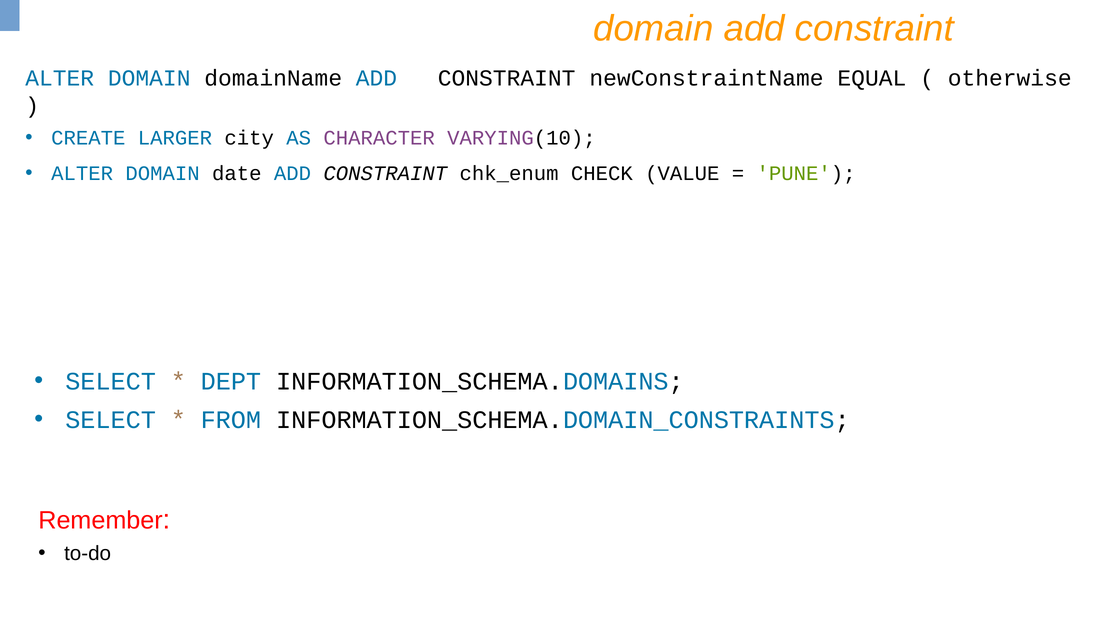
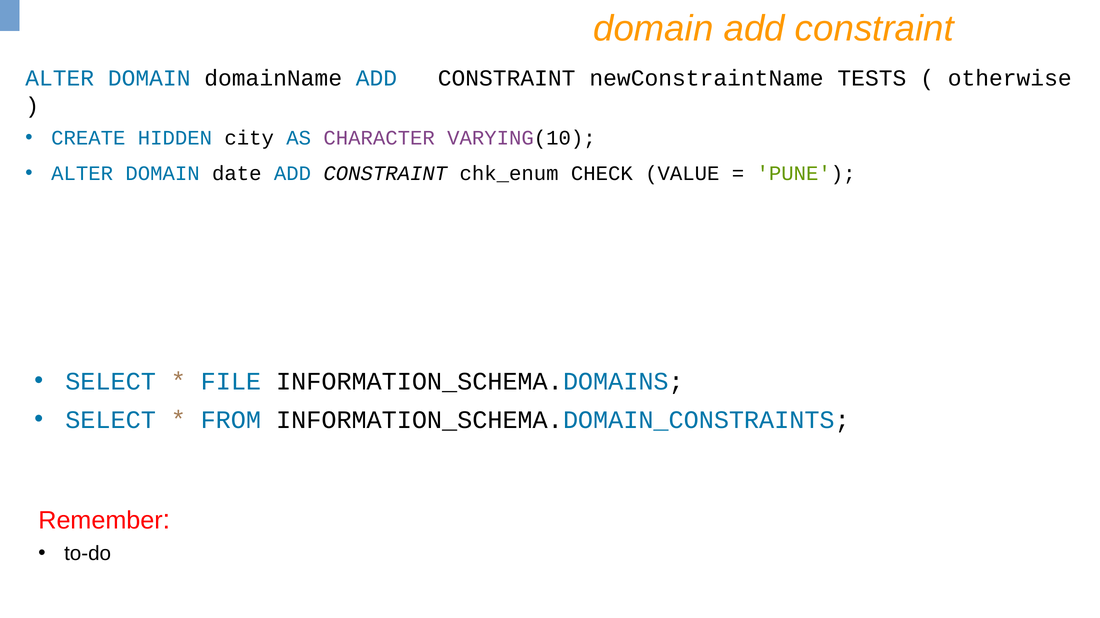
EQUAL: EQUAL -> TESTS (872, 78)
LARGER: LARGER -> HIDDEN (175, 138)
DEPT: DEPT -> FILE (231, 382)
